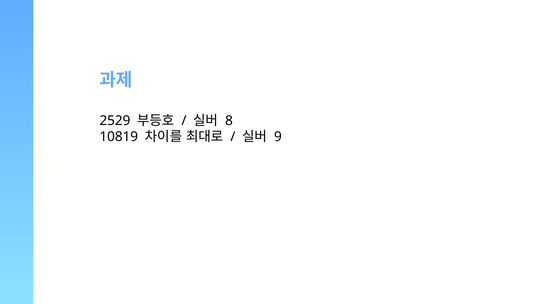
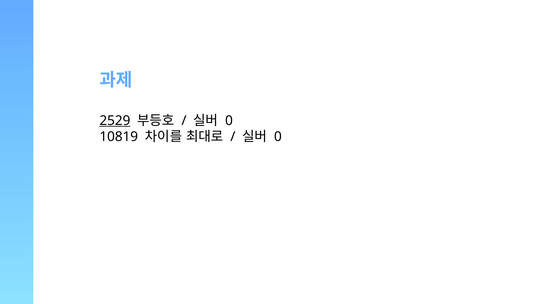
2529 underline: none -> present (115, 121)
8: 8 -> 0 (229, 121)
9: 9 -> 0 (278, 137)
